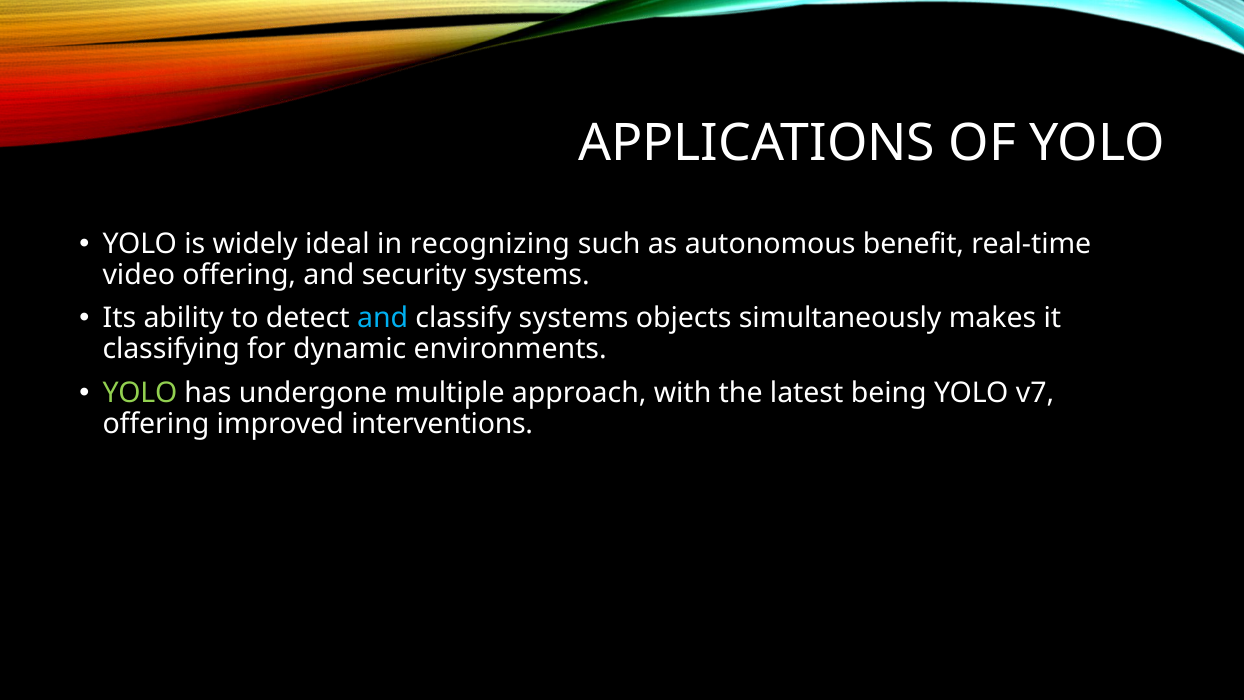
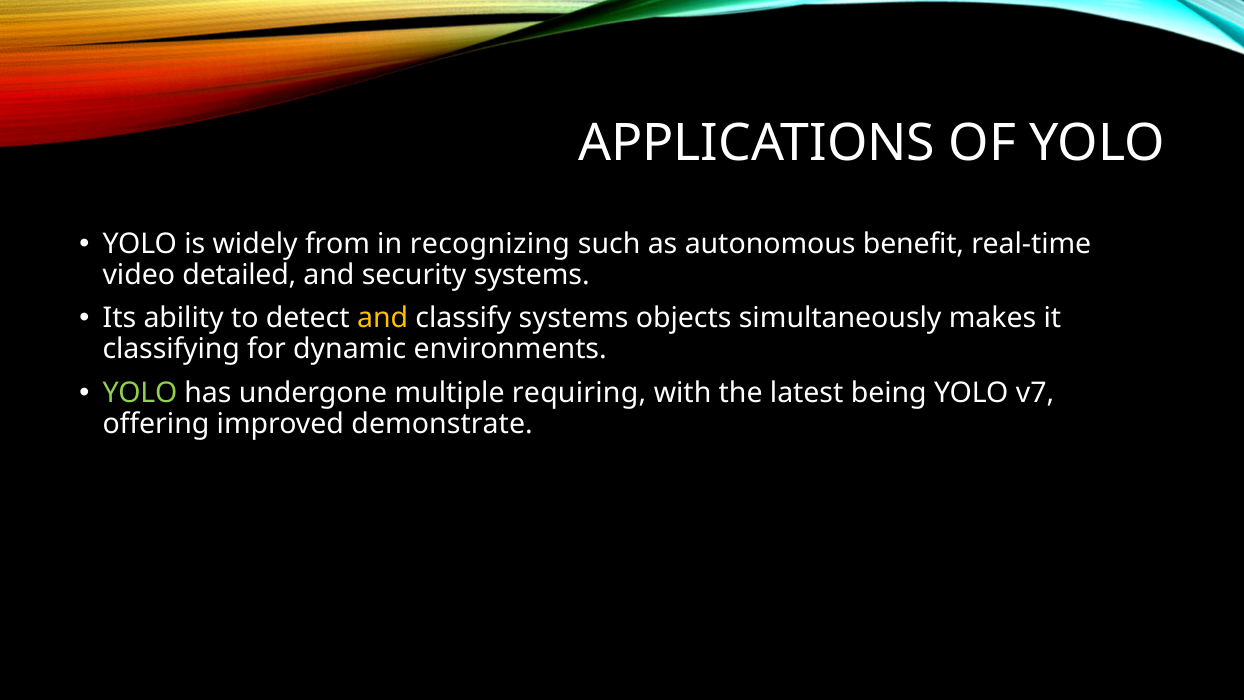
ideal: ideal -> from (337, 244)
video offering: offering -> detailed (239, 275)
and colour: light blue -> yellow (383, 318)
approach: approach -> requiring (579, 393)
interventions: interventions -> demonstrate (442, 424)
